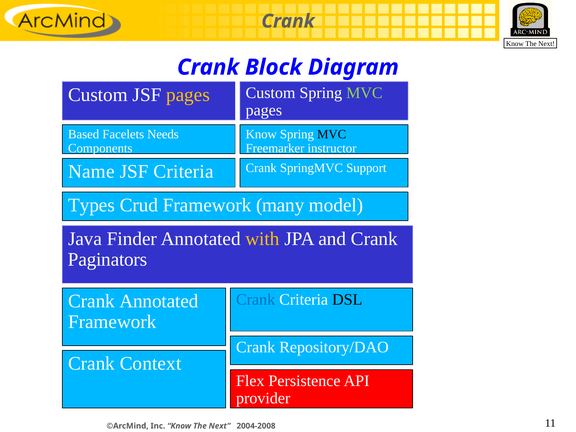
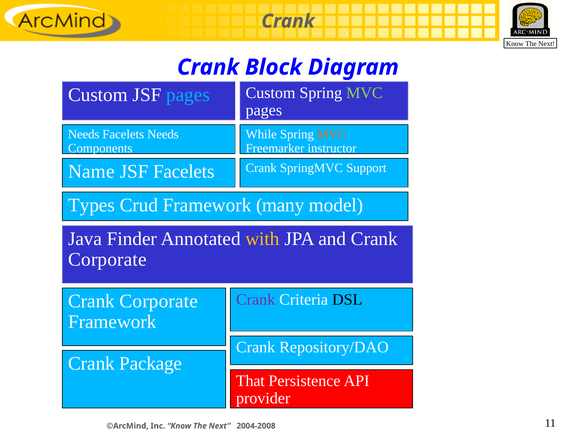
pages colour: yellow -> light blue (188, 95)
Based: Based -> Needs (84, 134)
Know: Know -> While (261, 134)
MVC colour: black -> orange (332, 134)
JSF Criteria: Criteria -> Facelets (184, 171)
Paginators: Paginators -> Corporate (107, 259)
Crank colour: blue -> purple (256, 299)
Annotated: Annotated -> Corporate (159, 301)
Context: Context -> Package (151, 363)
Flex: Flex -> That (250, 381)
